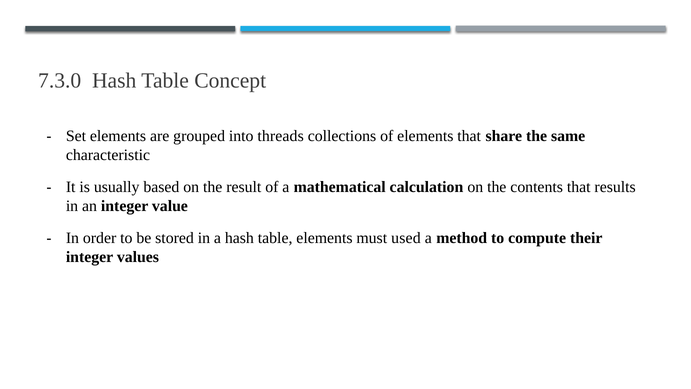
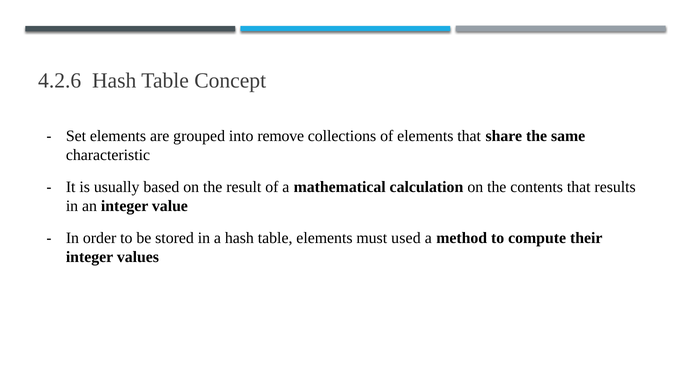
7.3.0: 7.3.0 -> 4.2.6 (60, 80)
threads: threads -> remove (281, 136)
